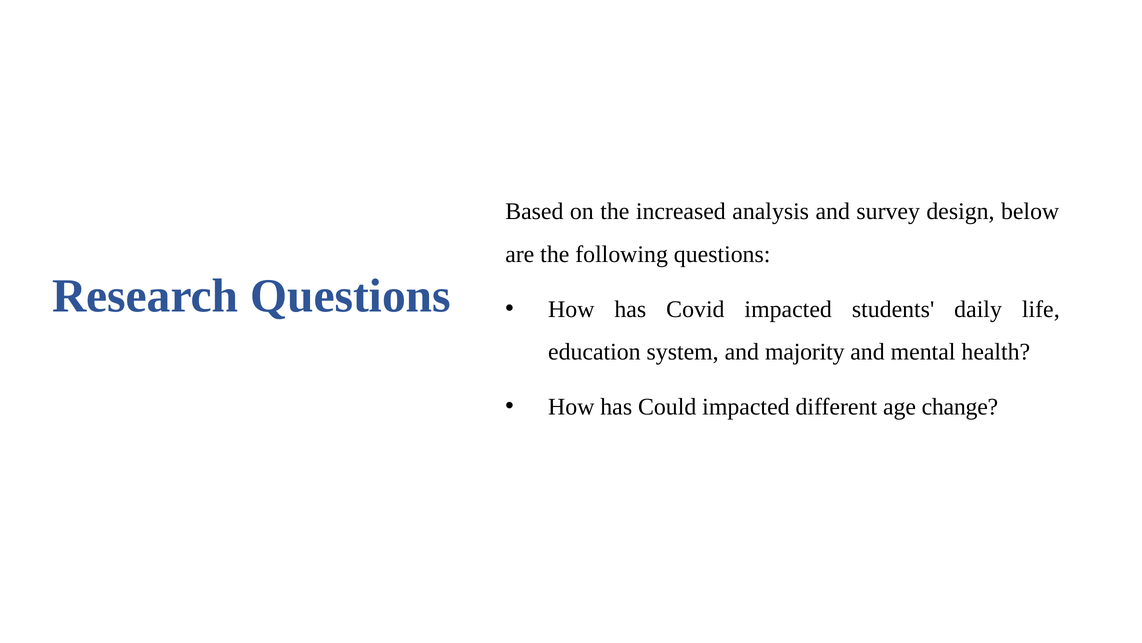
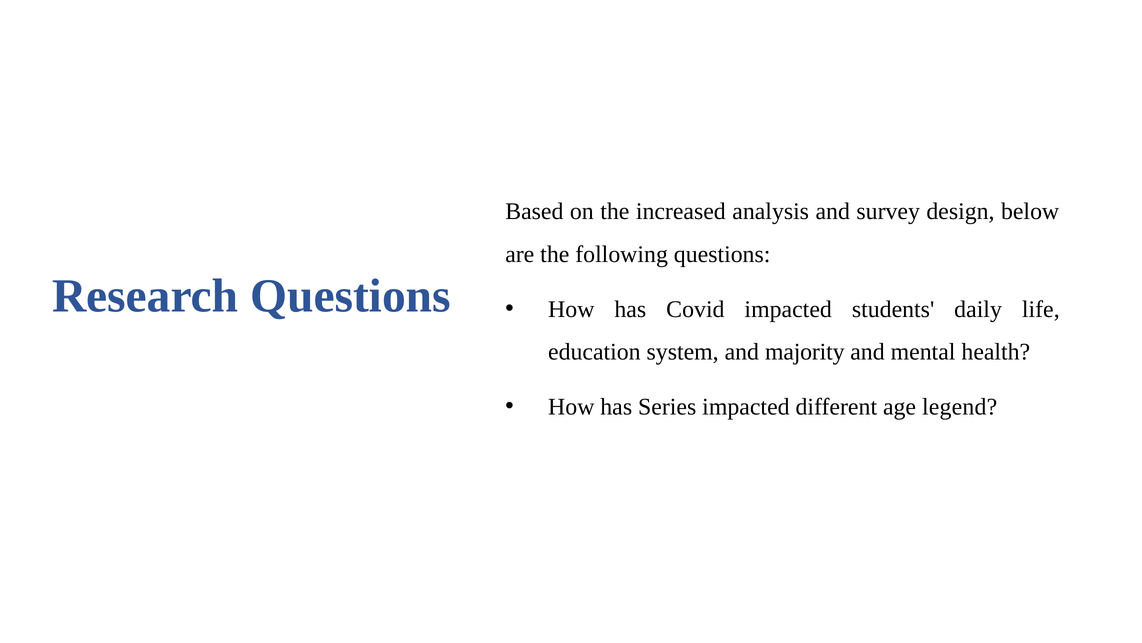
Could: Could -> Series (667, 407)
change: change -> legend (960, 407)
